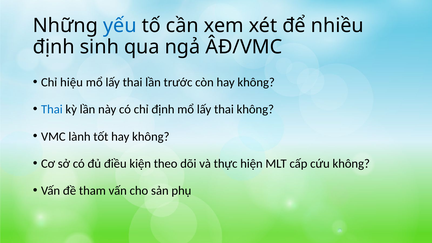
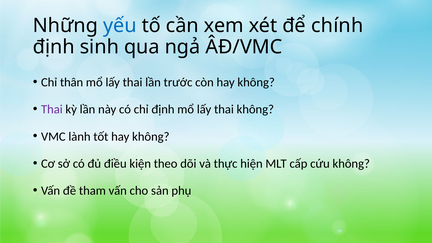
nhiều: nhiều -> chính (337, 26)
hiệu: hiệu -> thân (72, 82)
Thai colour: blue -> purple (52, 109)
